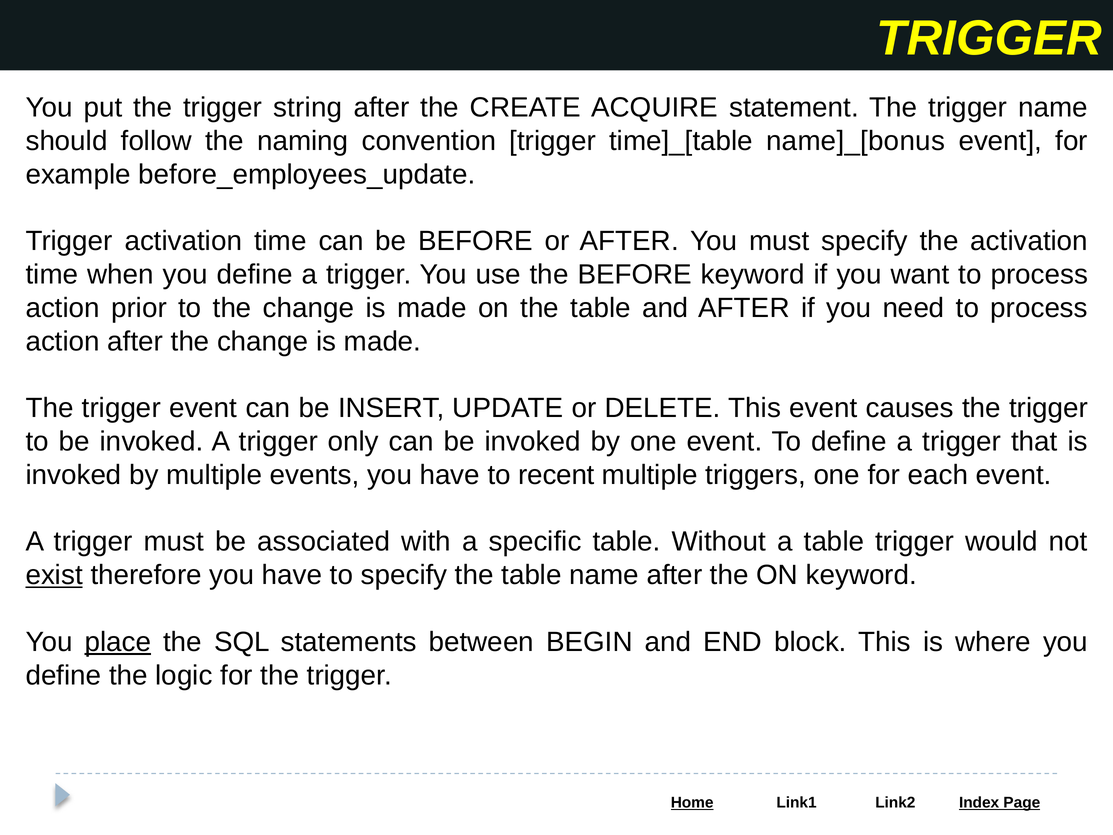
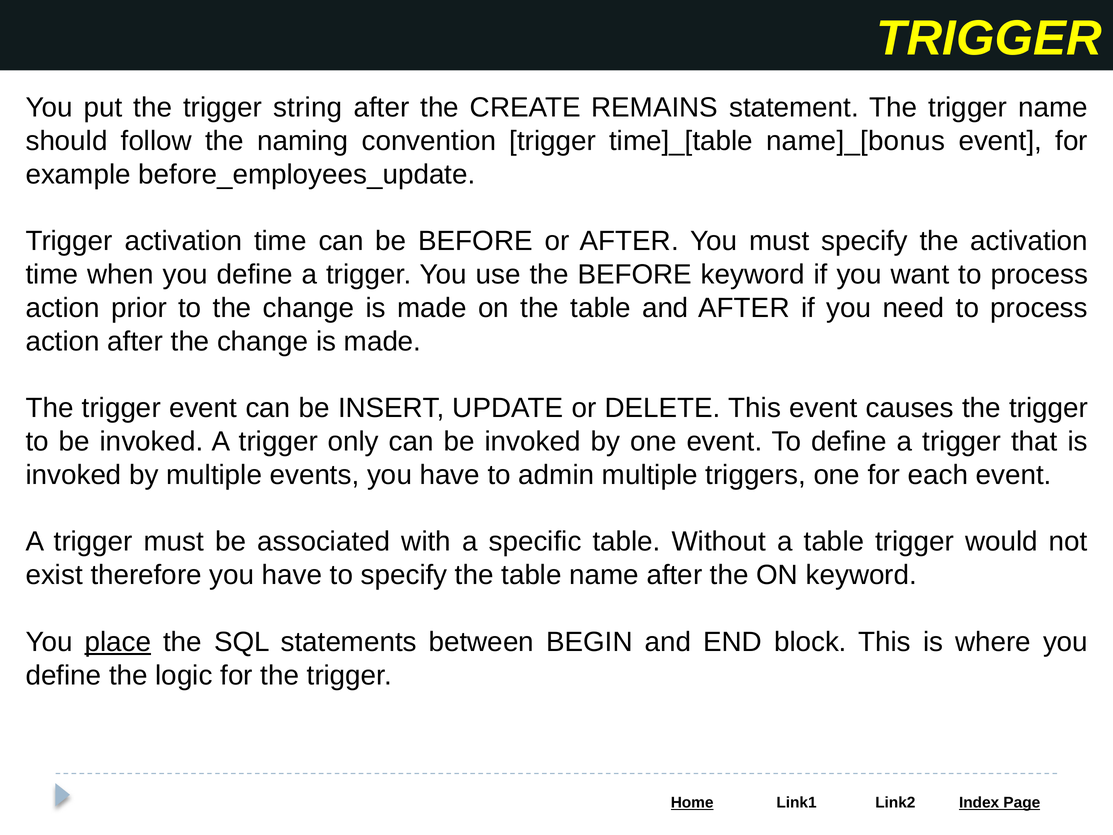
ACQUIRE: ACQUIRE -> REMAINS (655, 108)
recent: recent -> admin (556, 475)
exist underline: present -> none (54, 575)
